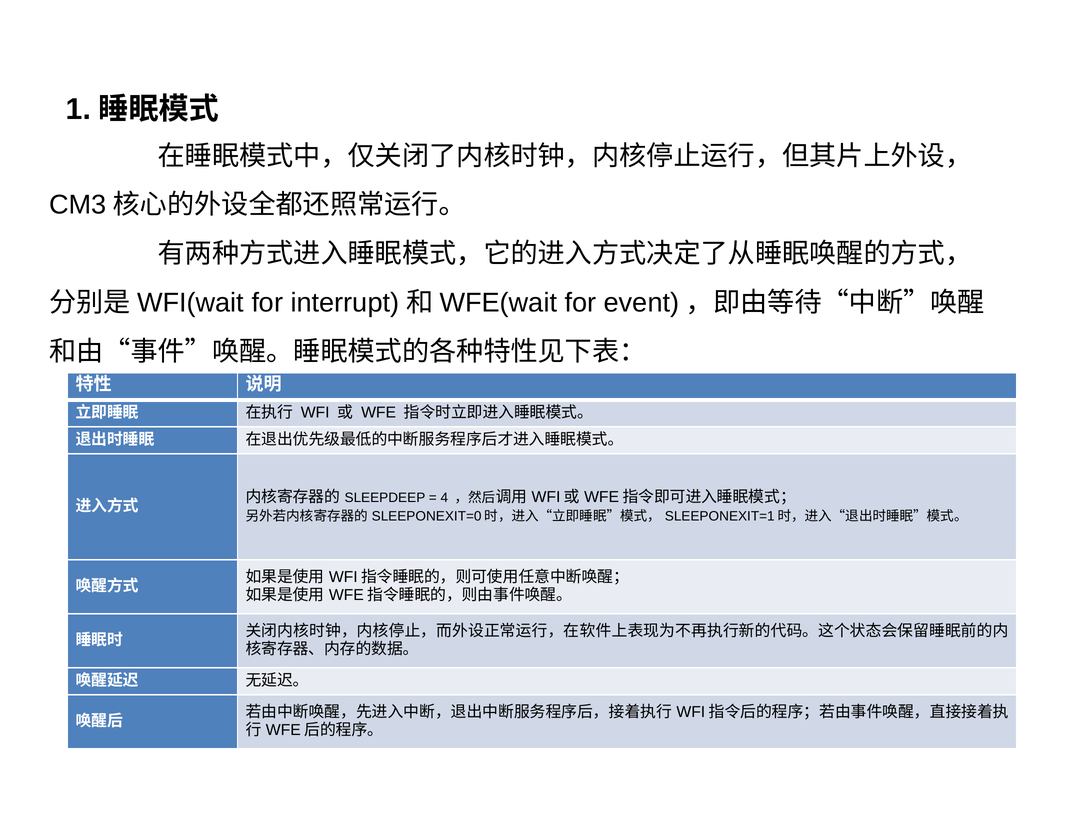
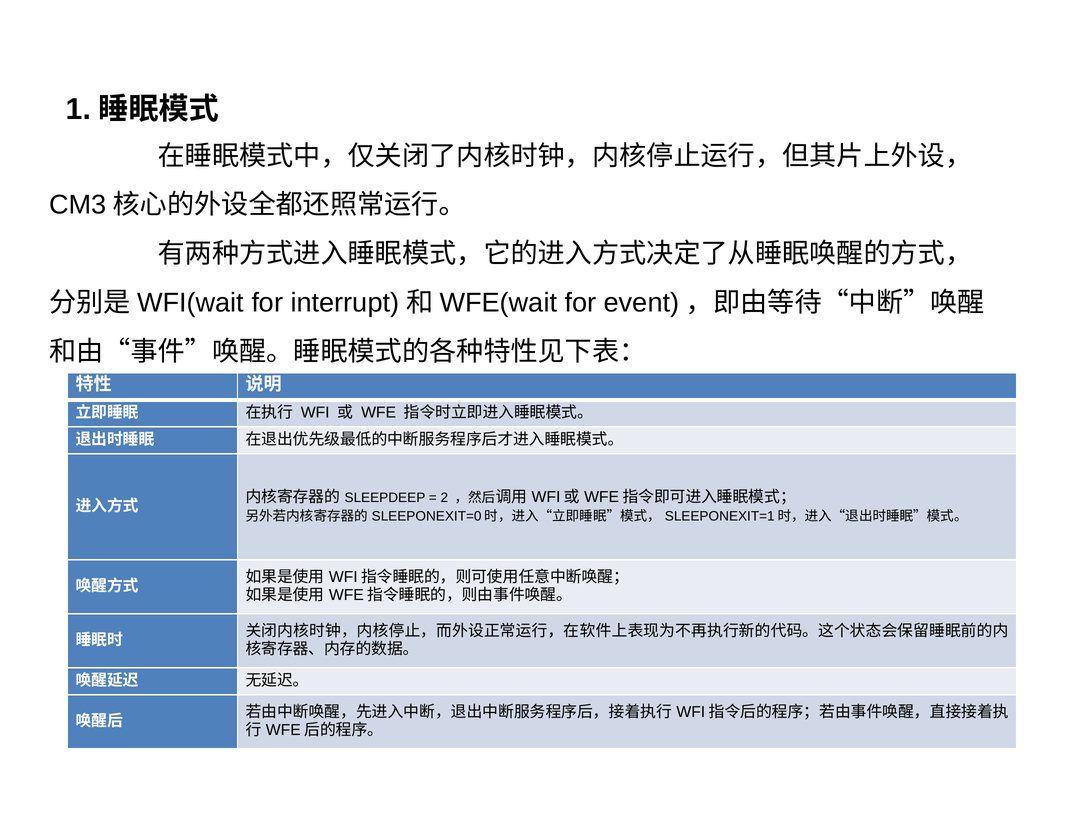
4: 4 -> 2 (444, 498)
